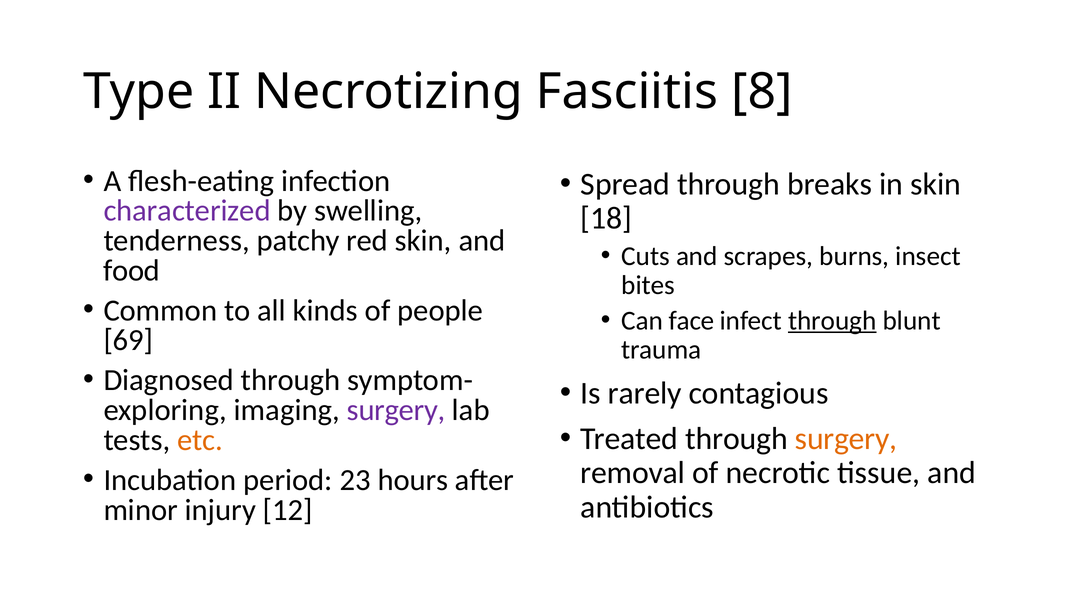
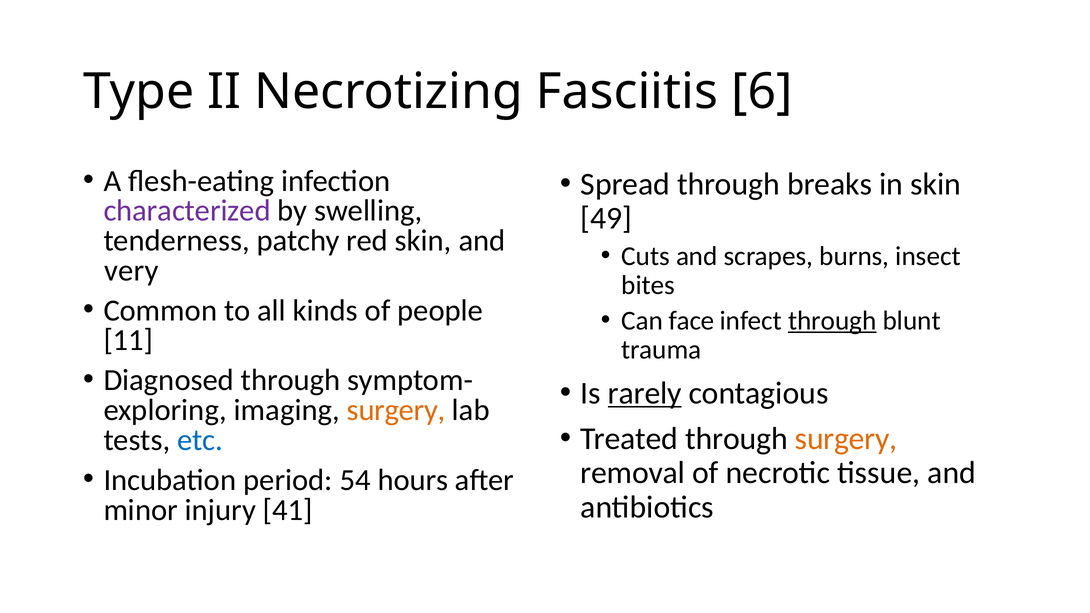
8: 8 -> 6 (762, 92)
18: 18 -> 49 (606, 219)
food: food -> very (131, 271)
69: 69 -> 11 (128, 340)
rarely underline: none -> present (645, 393)
surgery colour: purple -> orange (396, 410)
etc colour: orange -> blue (200, 440)
23: 23 -> 54 (355, 480)
12: 12 -> 41 (288, 510)
